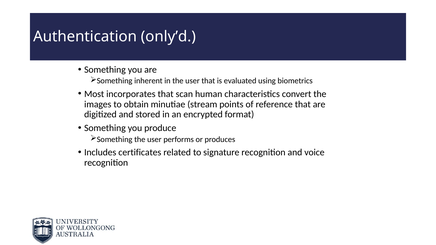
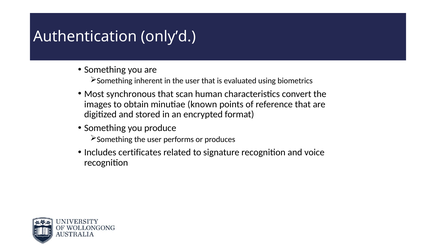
incorporates: incorporates -> synchronous (131, 94)
stream: stream -> known (202, 104)
